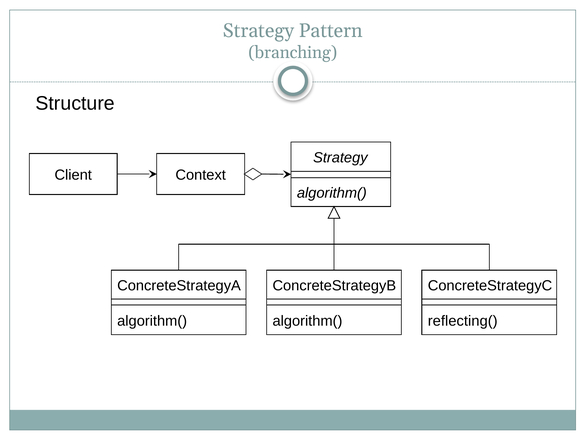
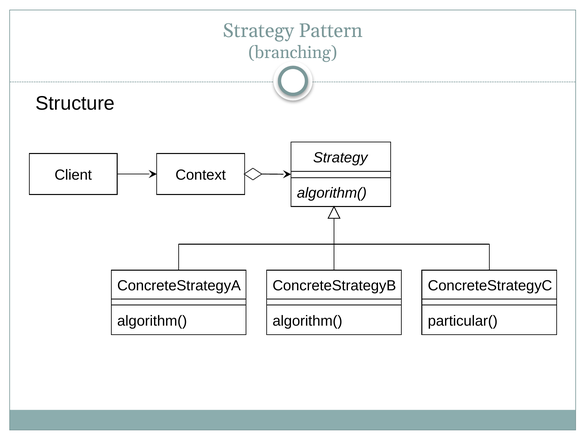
reflecting(: reflecting( -> particular( (463, 321)
